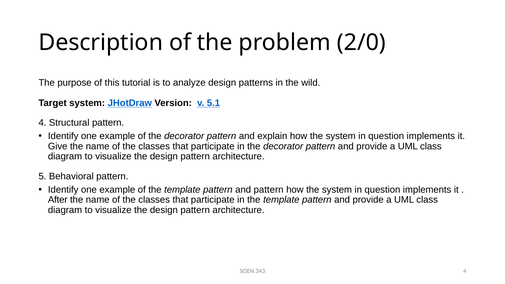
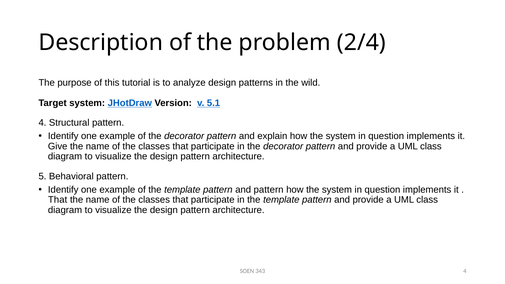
2/0: 2/0 -> 2/4 (361, 42)
After: After -> That (58, 200)
